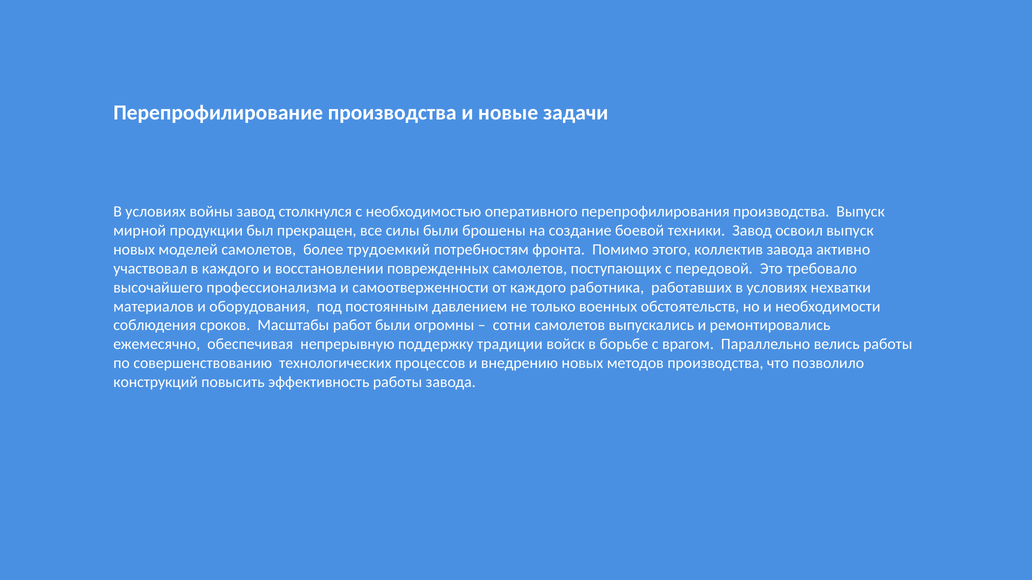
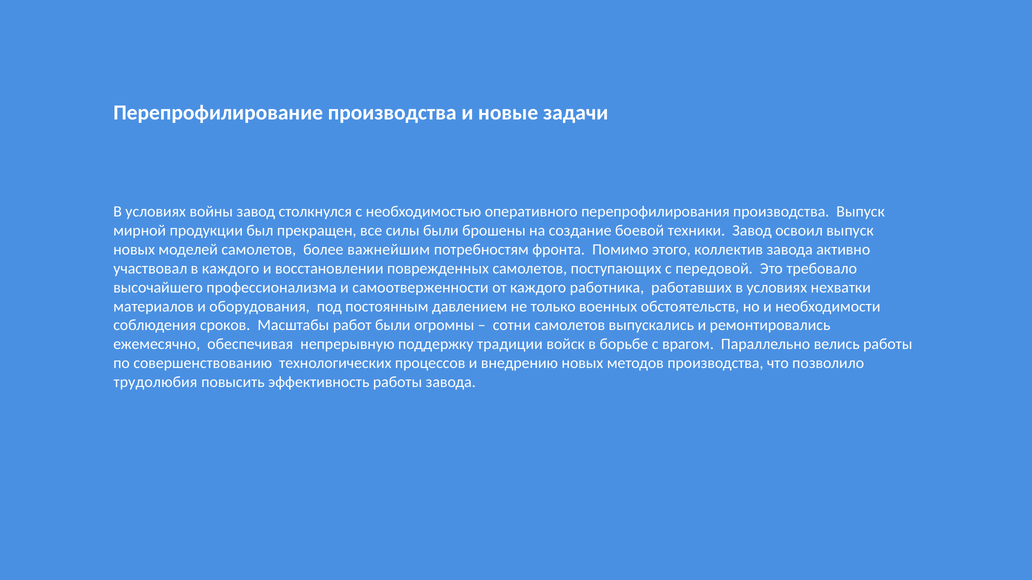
трудоемкий: трудоемкий -> важнейшим (389, 250)
конструкций: конструкций -> трудолюбия (155, 382)
